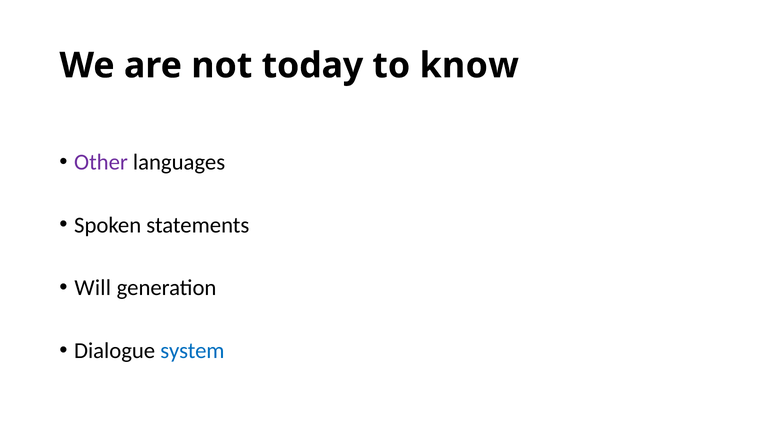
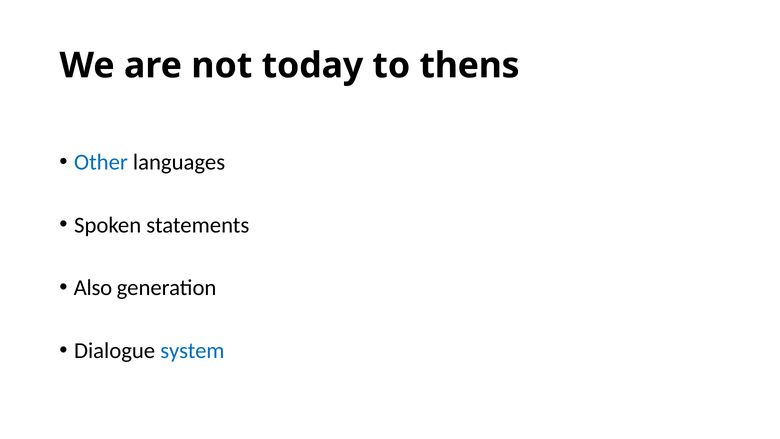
know: know -> thens (470, 66)
Other colour: purple -> blue (101, 162)
Will: Will -> Also (93, 288)
